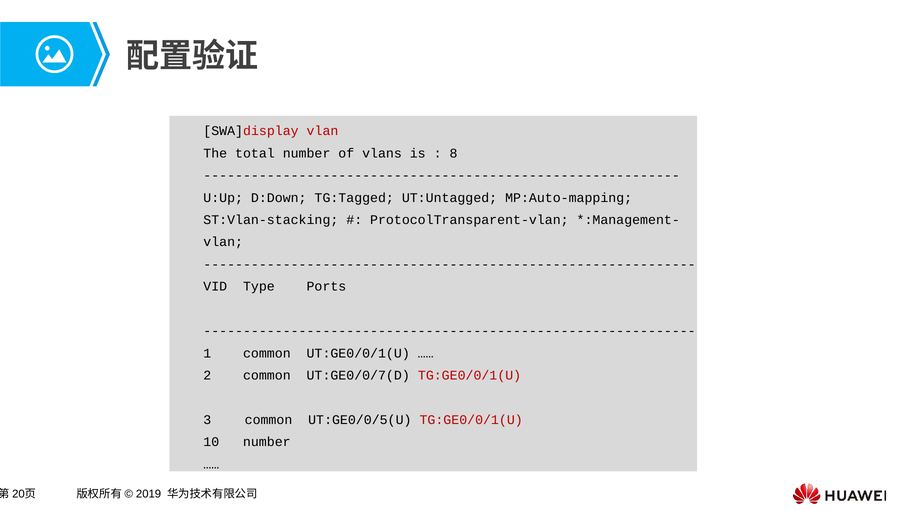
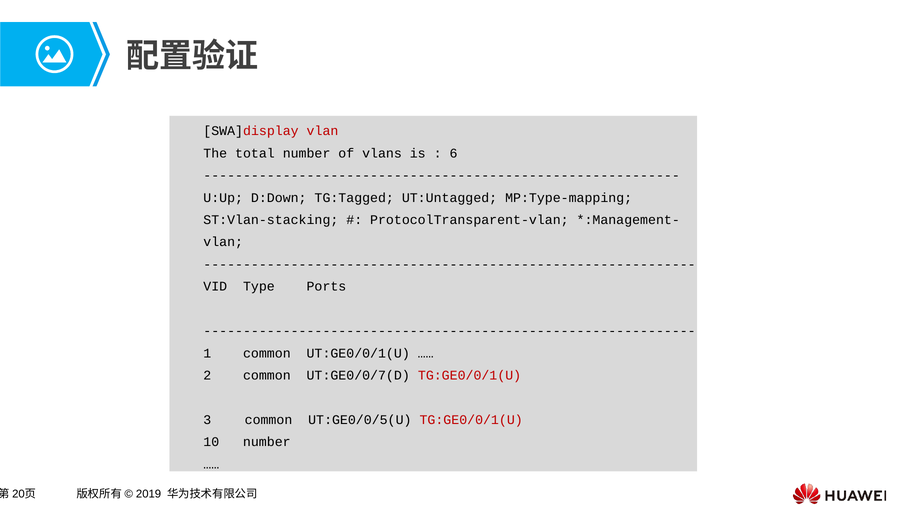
8: 8 -> 6 (453, 153)
MP:Auto-mapping: MP:Auto-mapping -> MP:Type-mapping (569, 198)
